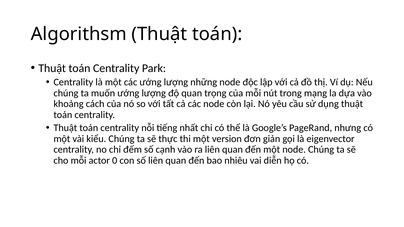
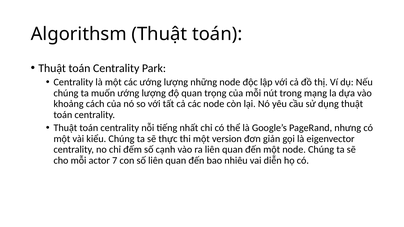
0: 0 -> 7 (115, 161)
